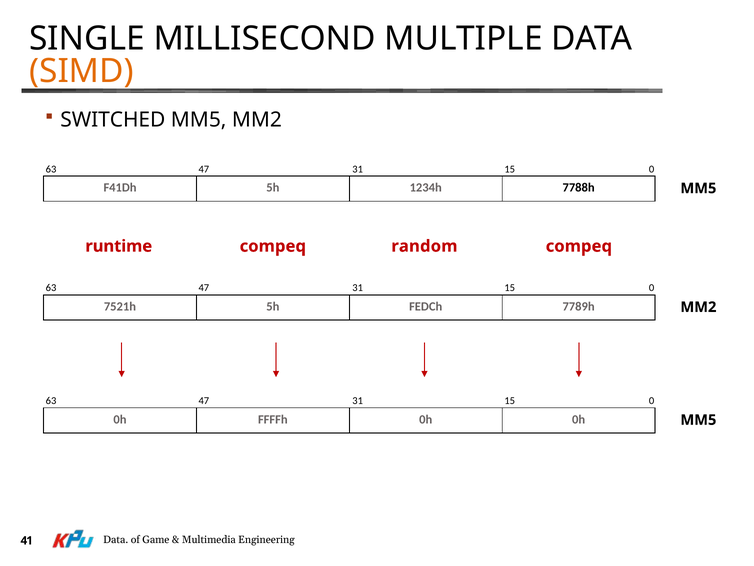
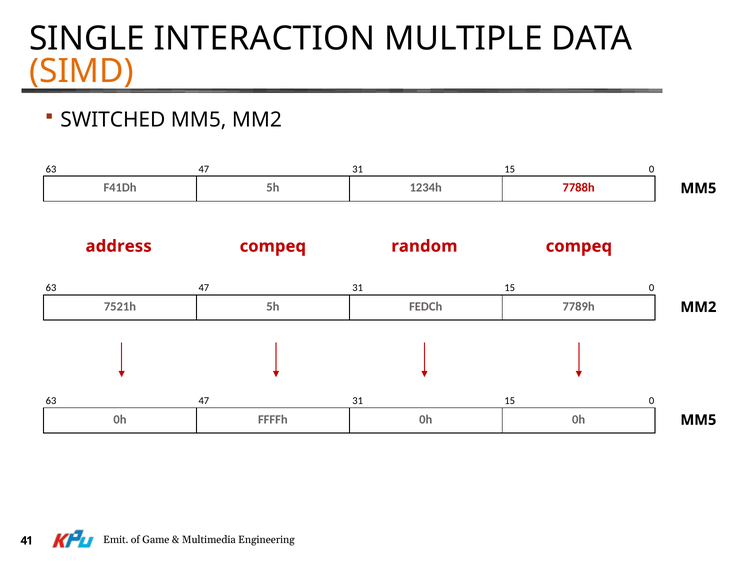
MILLISECOND: MILLISECOND -> INTERACTION (264, 39)
7788h colour: black -> red (579, 188)
runtime: runtime -> address (119, 246)
Data: Data -> Emit (116, 539)
